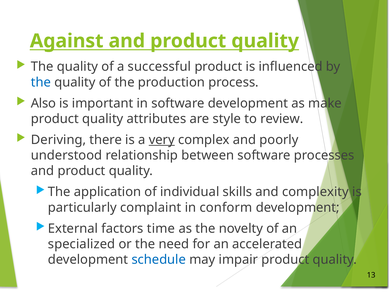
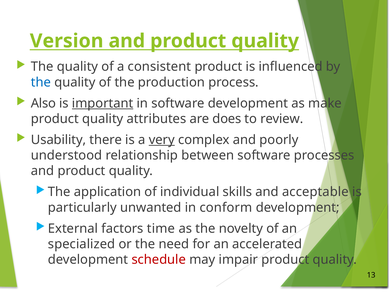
Against: Against -> Version (67, 41)
successful: successful -> consistent (159, 67)
important underline: none -> present (103, 103)
style: style -> does (227, 119)
Deriving: Deriving -> Usability (59, 140)
complexity: complexity -> acceptable (315, 192)
complaint: complaint -> unwanted (151, 207)
schedule colour: blue -> red (159, 259)
